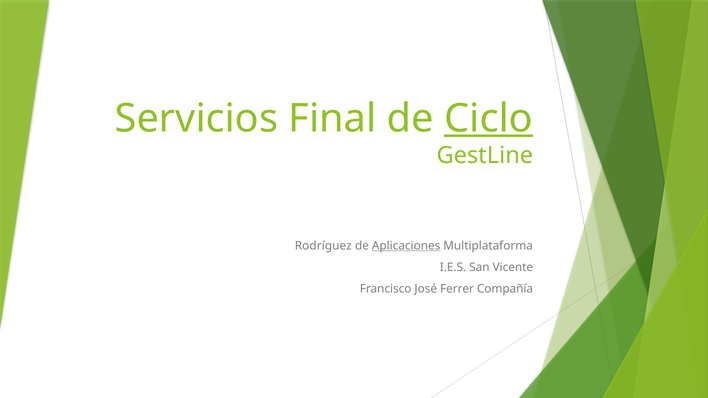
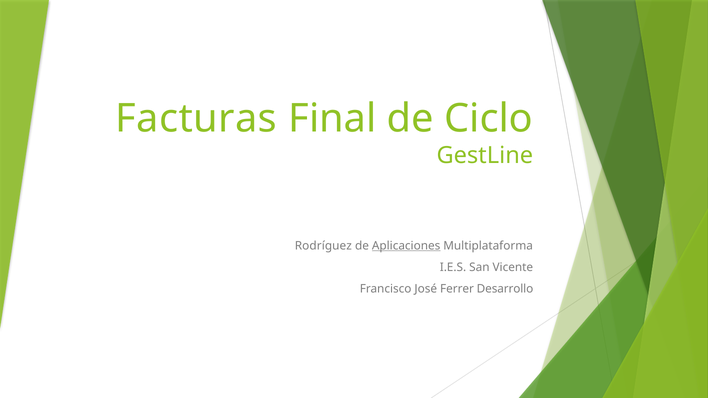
Servicios: Servicios -> Facturas (196, 119)
Ciclo underline: present -> none (489, 119)
Compañía: Compañía -> Desarrollo (505, 289)
